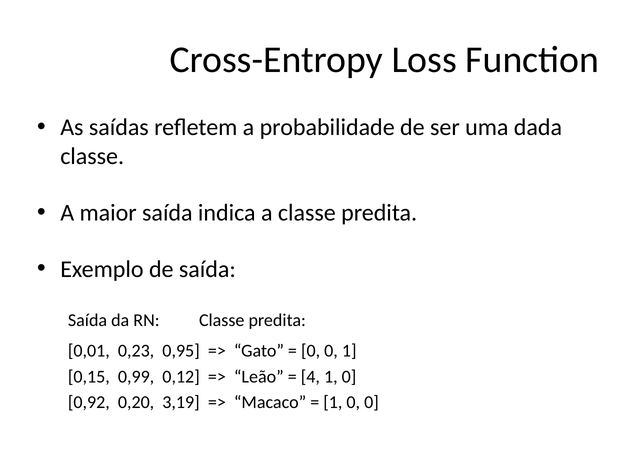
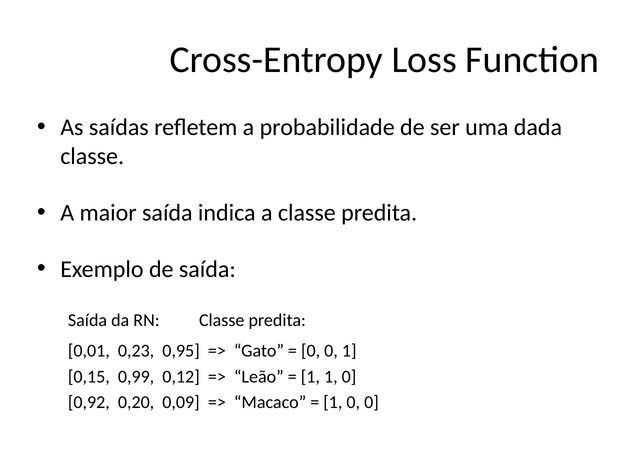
4: 4 -> 1 (310, 376)
3,19: 3,19 -> 0,09 (181, 402)
